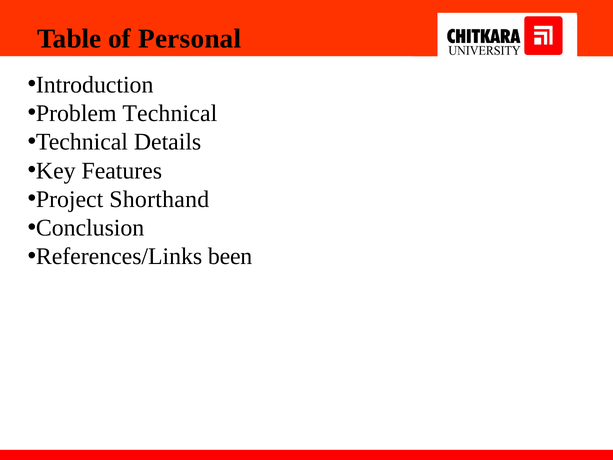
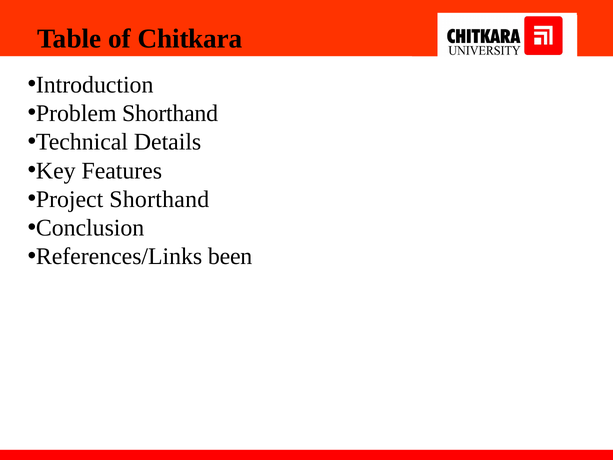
Personal: Personal -> Chitkara (190, 39)
Problem Technical: Technical -> Shorthand (170, 113)
